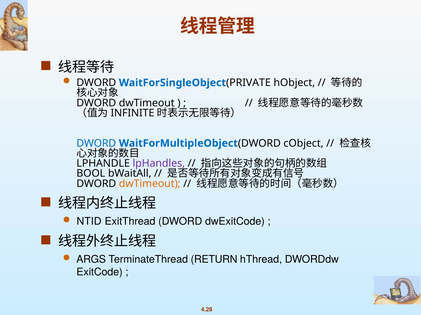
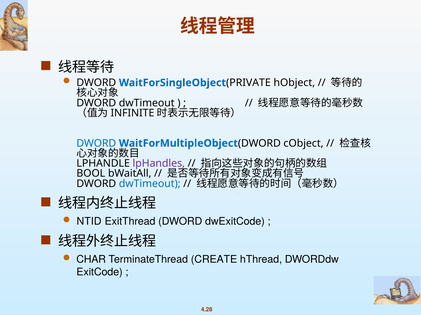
dwTimeout colour: orange -> blue (150, 184)
ARGS: ARGS -> CHAR (91, 260)
RETURN: RETURN -> CREATE (214, 260)
